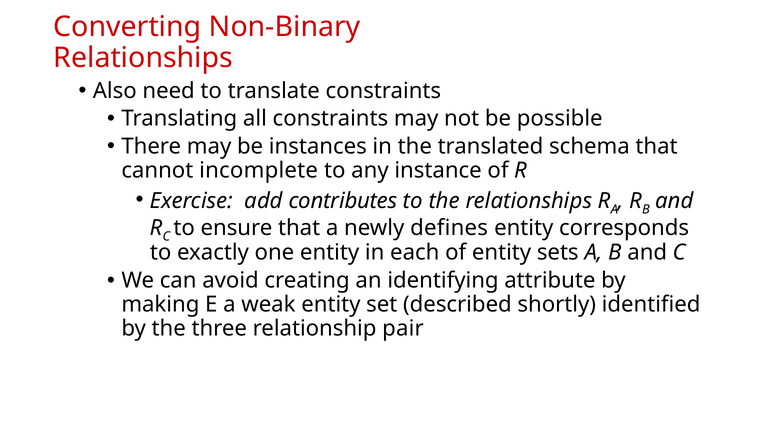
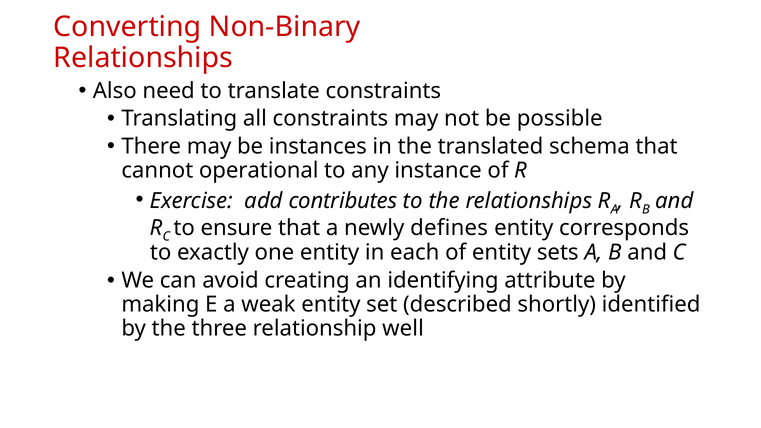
incomplete: incomplete -> operational (259, 170)
pair: pair -> well (403, 328)
